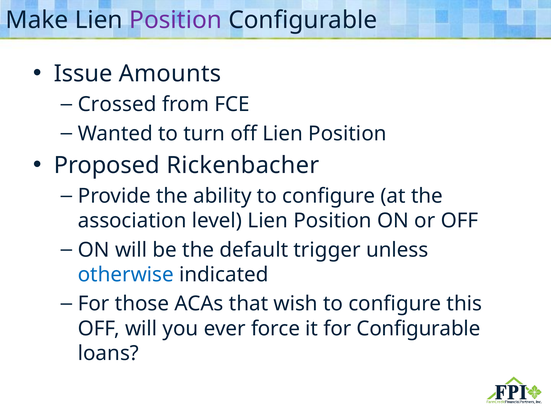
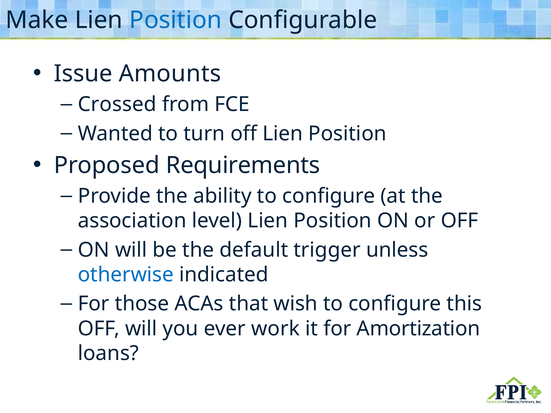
Position colour: purple -> blue (176, 20)
Rickenbacher: Rickenbacher -> Requirements (243, 165)
force: force -> work (275, 329)
for Configurable: Configurable -> Amortization (418, 329)
